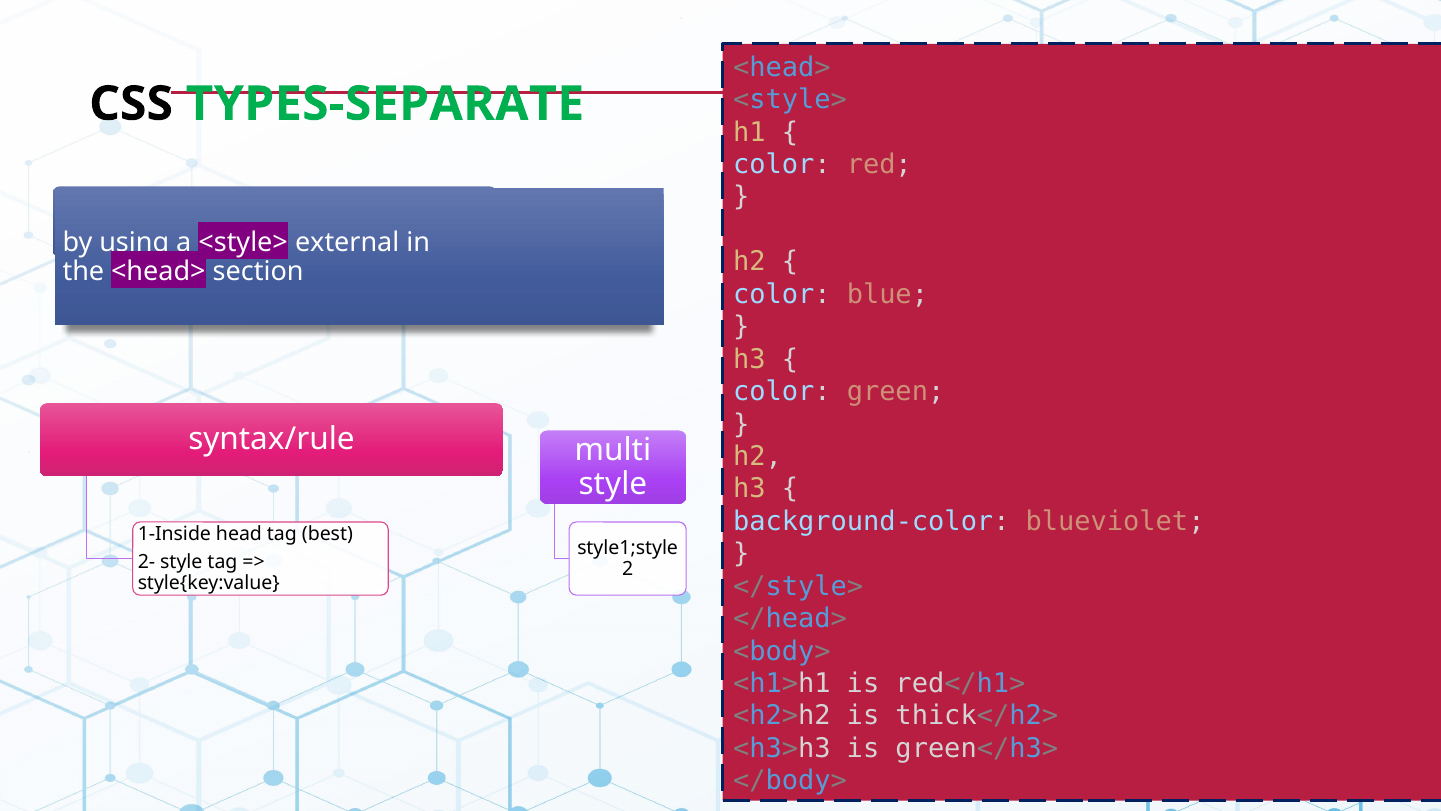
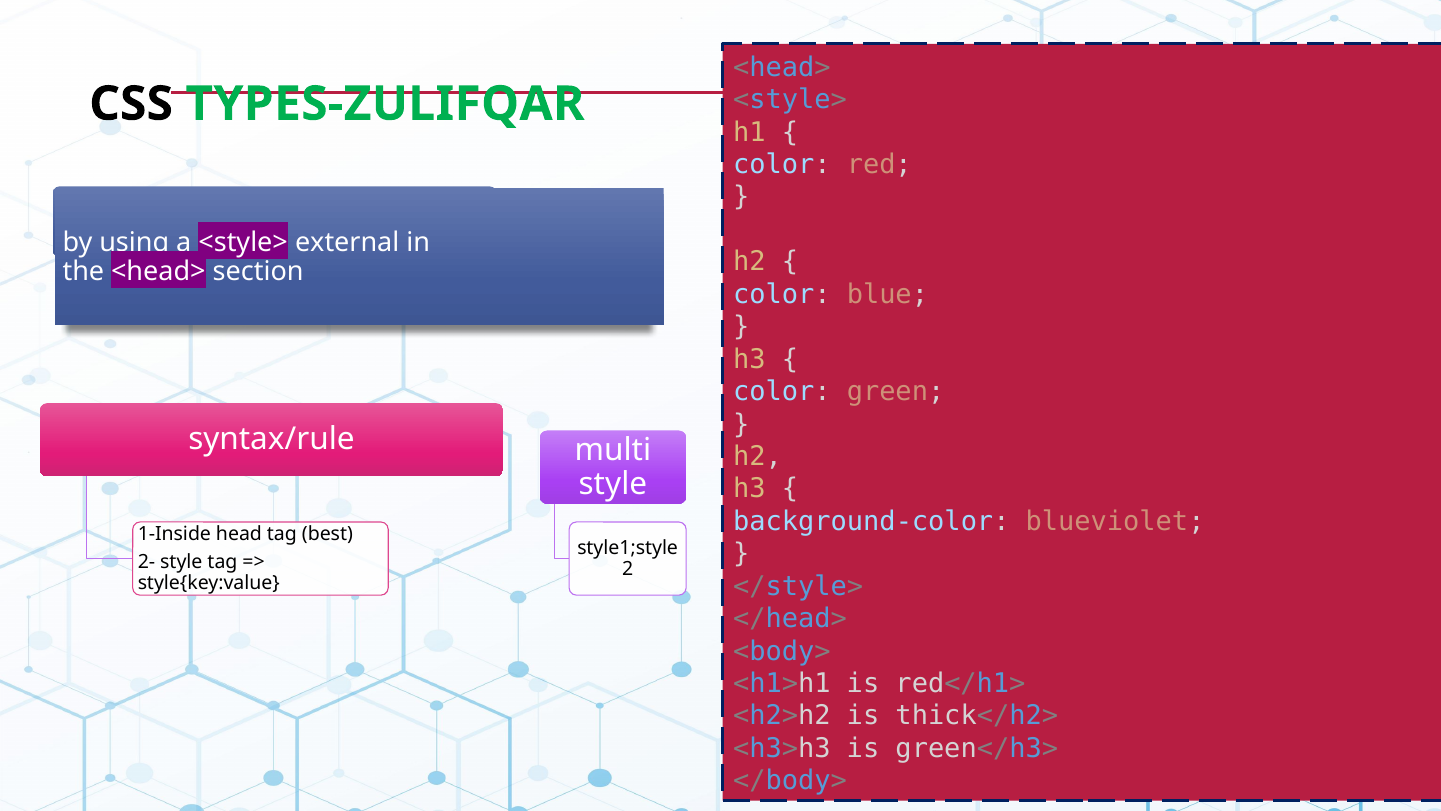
TYPES-SEPARATE: TYPES-SEPARATE -> TYPES-ZULIFQAR (385, 104)
